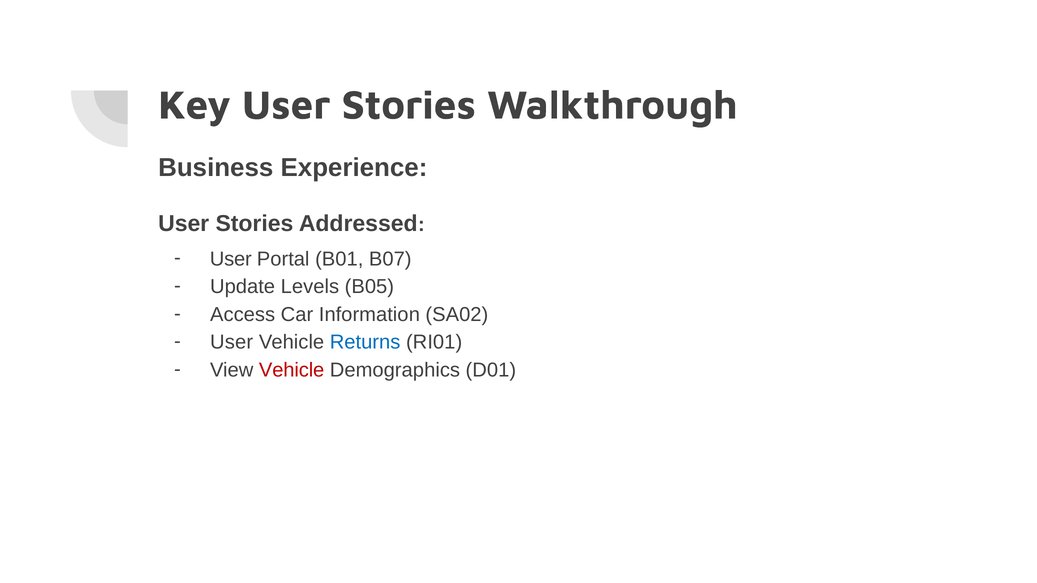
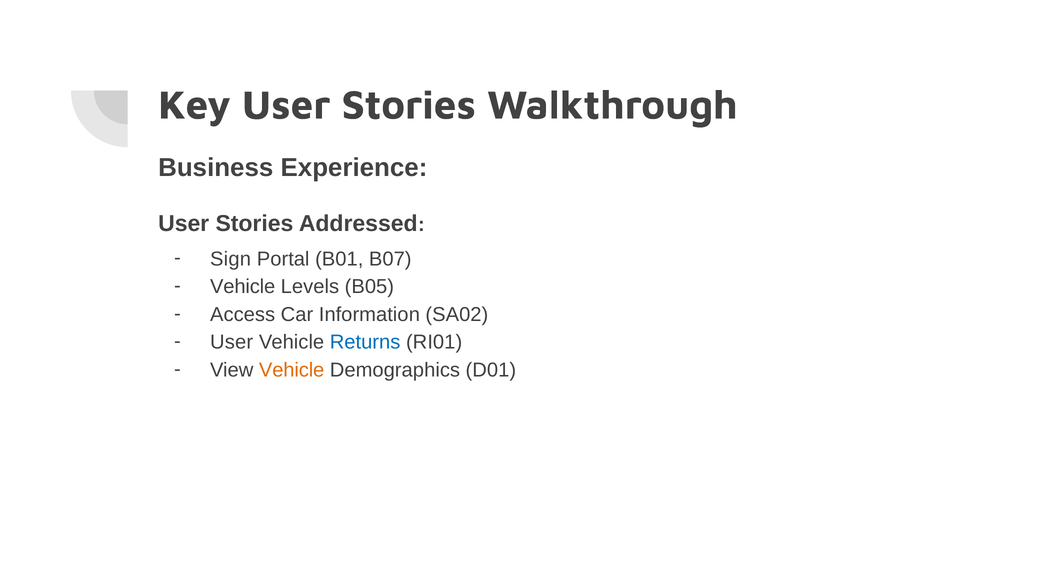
User: User -> Sign (231, 259)
Update: Update -> Vehicle (243, 287)
Vehicle colour: red -> orange (292, 370)
